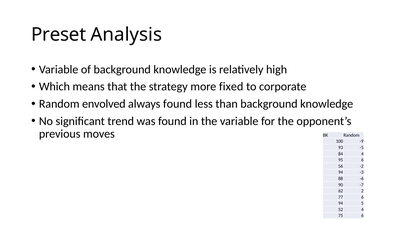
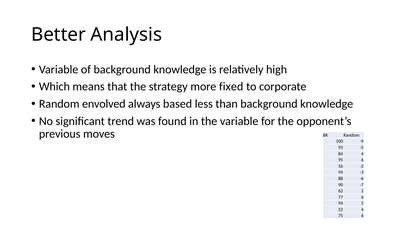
Preset: Preset -> Better (59, 34)
always found: found -> based (178, 104)
